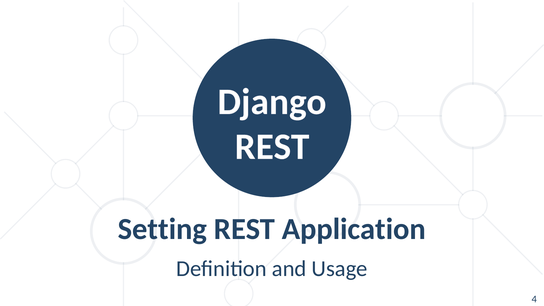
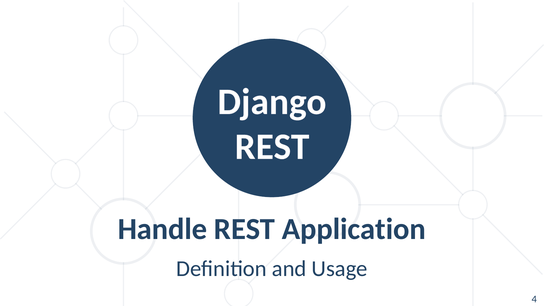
Setting: Setting -> Handle (162, 229)
